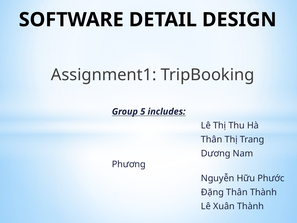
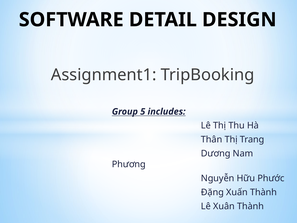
Đặng Thân: Thân -> Xuấn (237, 192)
